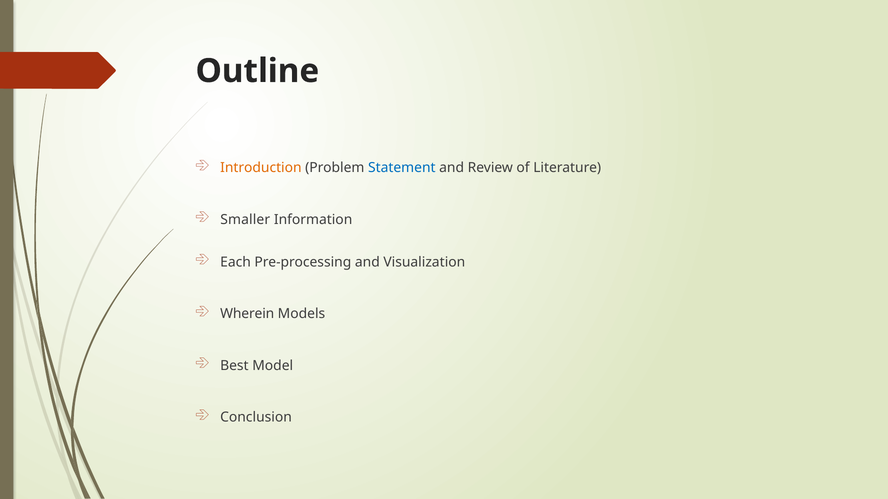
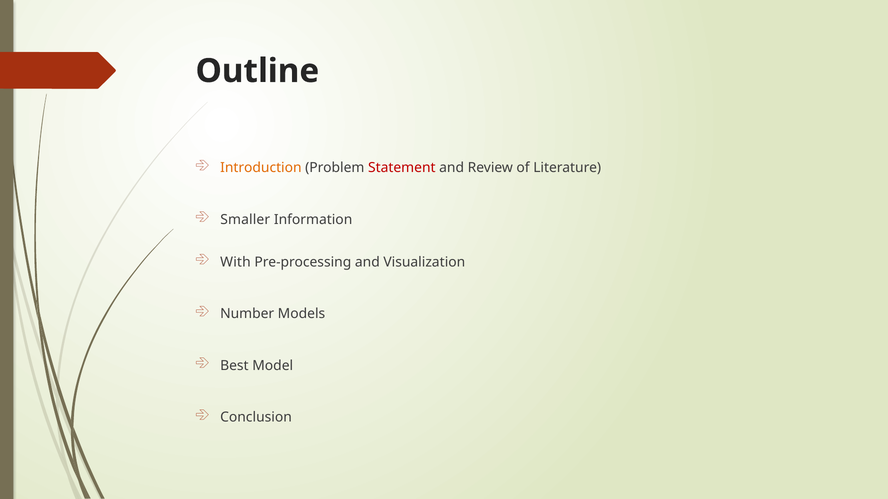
Statement colour: blue -> red (402, 168)
Each: Each -> With (235, 262)
Wherein: Wherein -> Number (247, 314)
